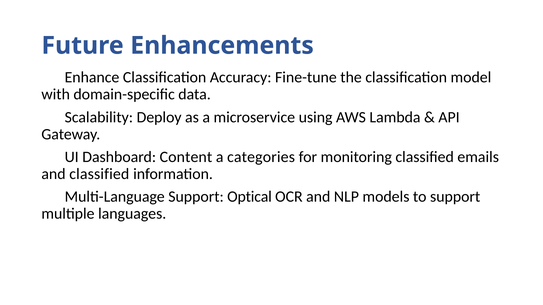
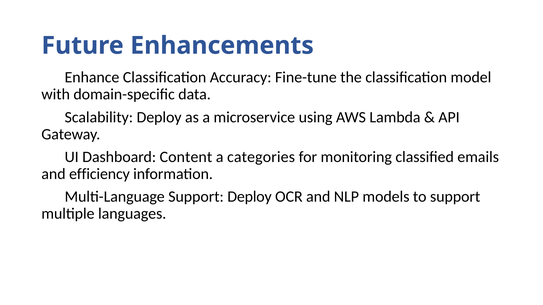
and classified: classified -> efficiency (99, 174)
Support Optical: Optical -> Deploy (250, 197)
